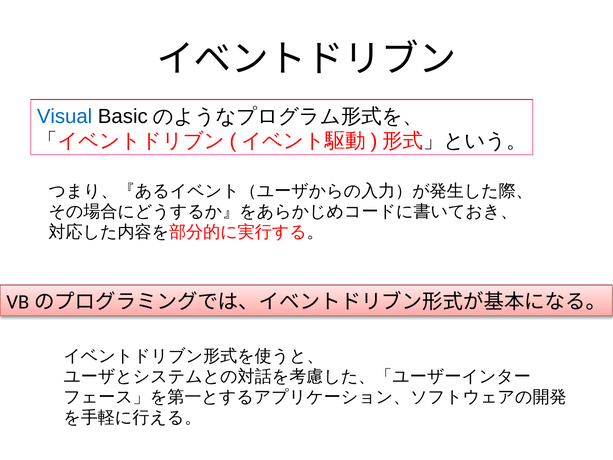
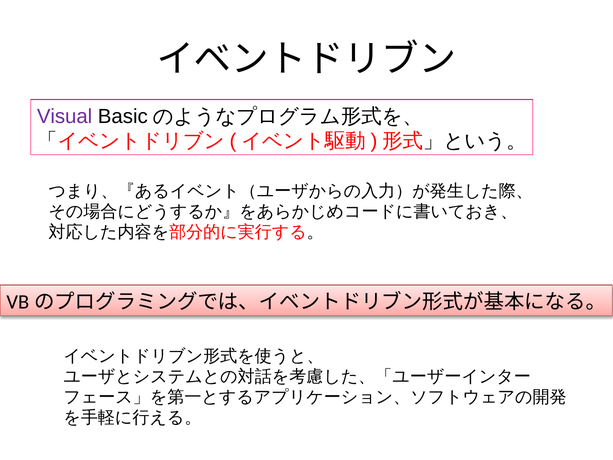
Visual colour: blue -> purple (65, 116)
